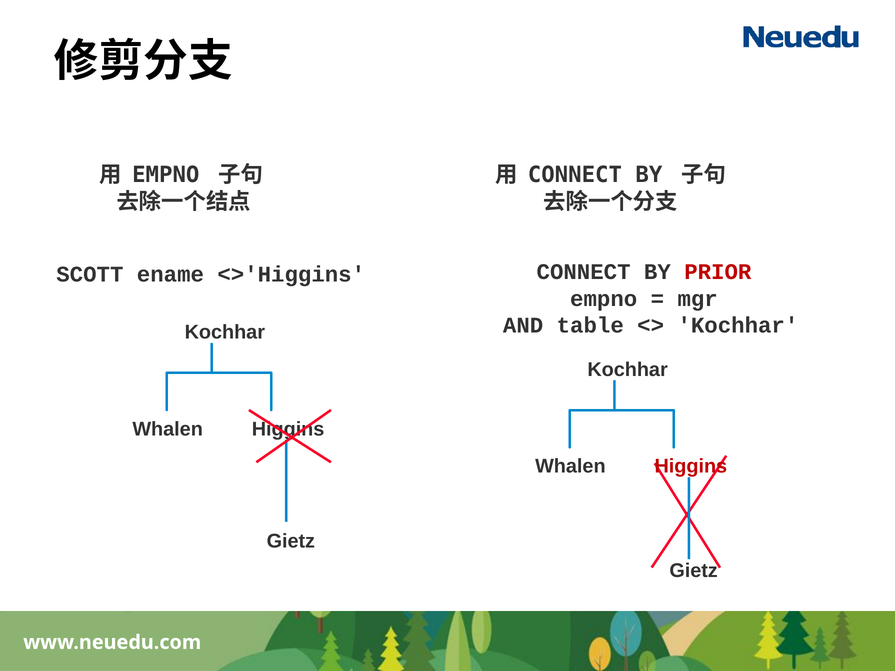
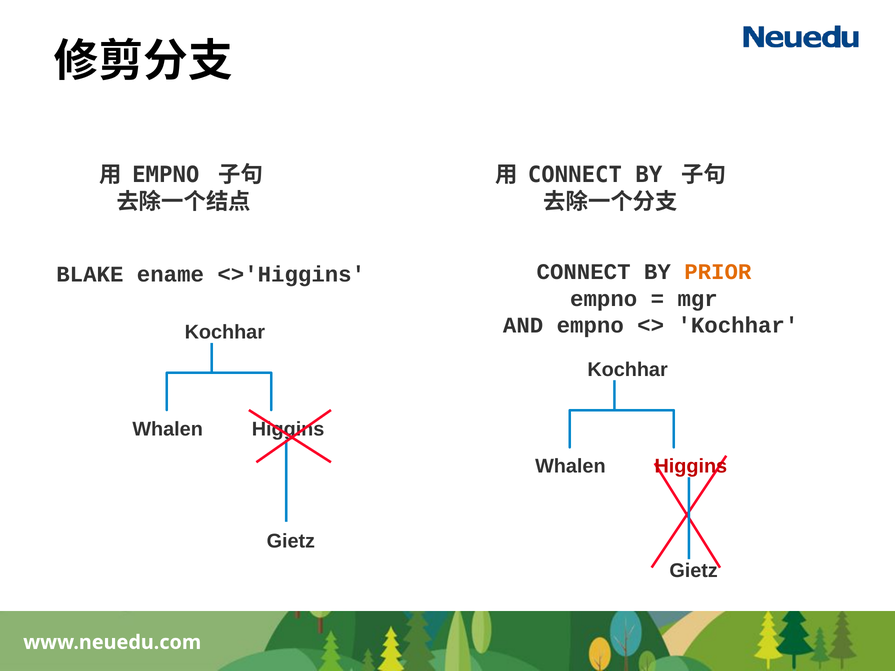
SCOTT: SCOTT -> BLAKE (90, 274)
PRIOR colour: red -> orange (718, 272)
AND table: table -> empno (590, 326)
